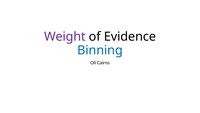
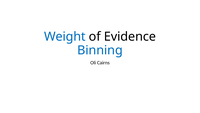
Weight colour: purple -> blue (65, 36)
